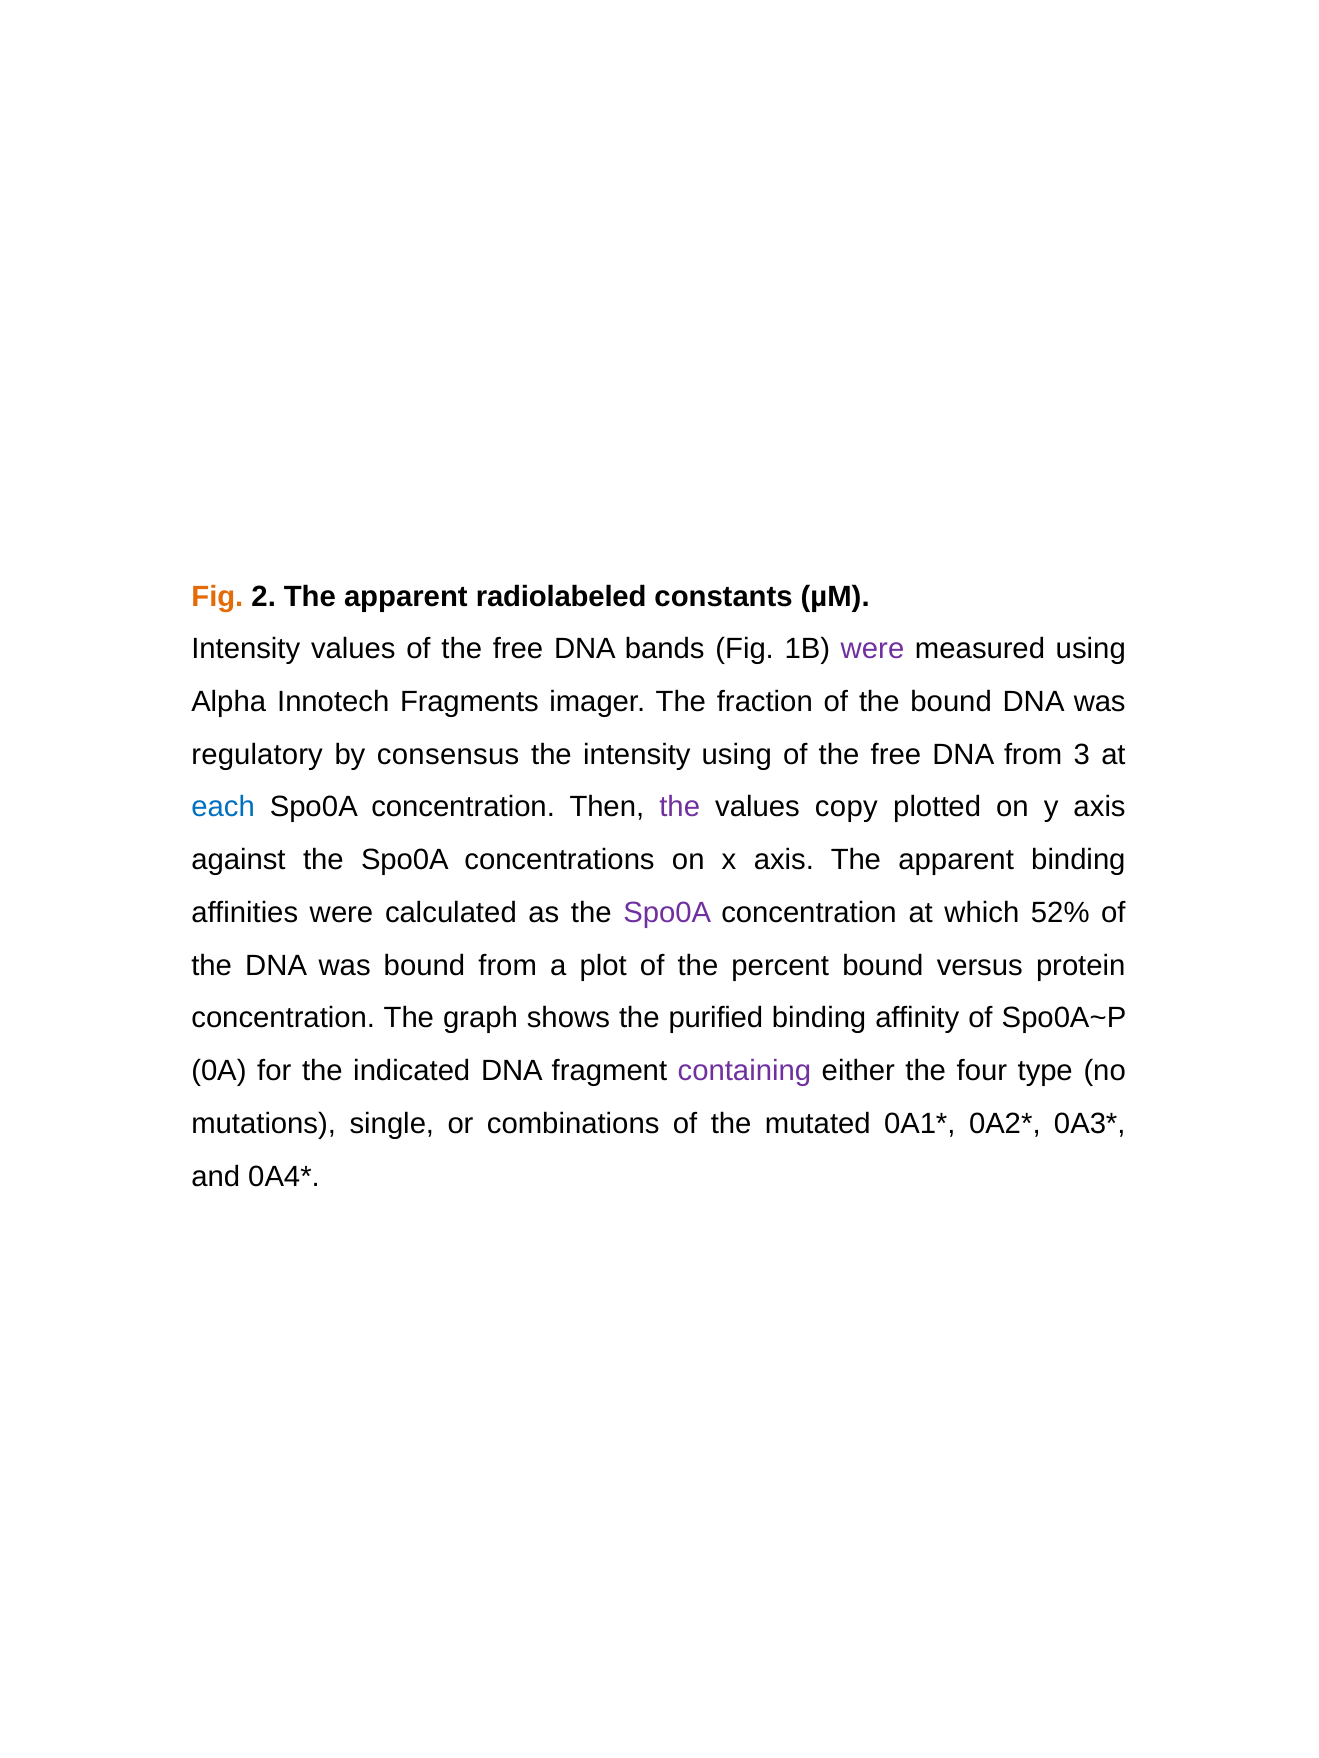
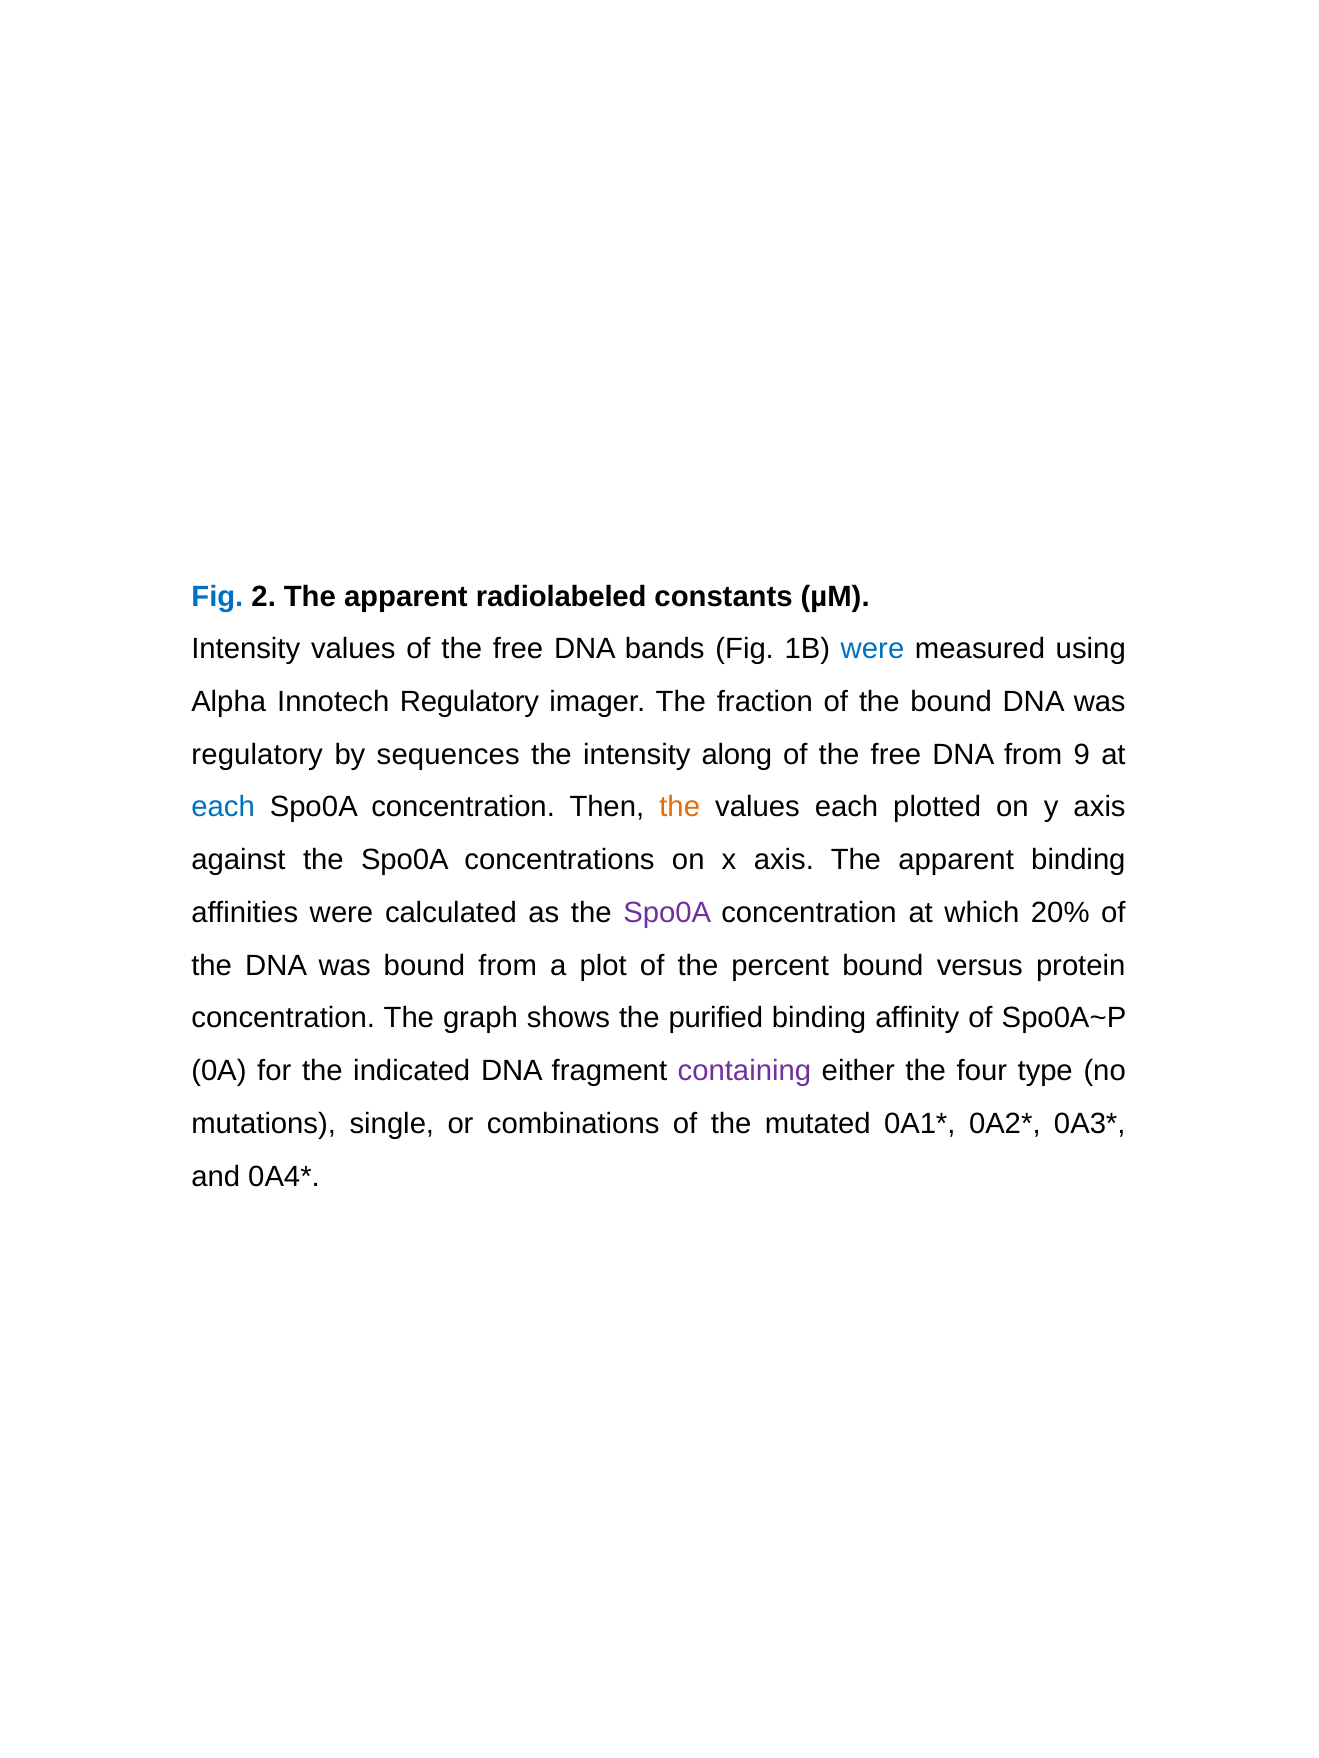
Fig colour: orange -> blue (217, 597)
were colour: purple -> blue (873, 649)
Innotech Fragments: Fragments -> Regulatory (469, 702)
consensus: consensus -> sequences (448, 755)
intensity using: using -> along (737, 755)
3: 3 -> 9 (1082, 755)
the colour: purple -> orange (680, 808)
values copy: copy -> each (847, 808)
52%: 52% -> 20% (1060, 913)
